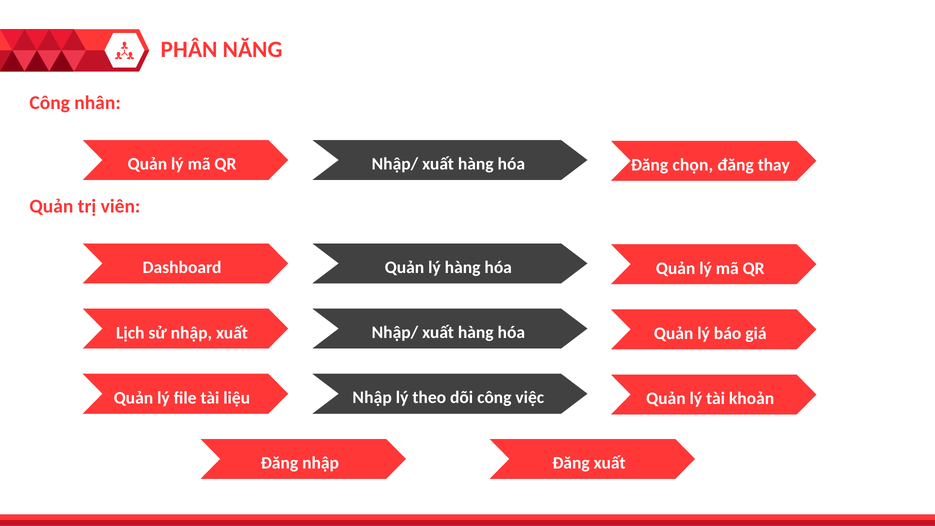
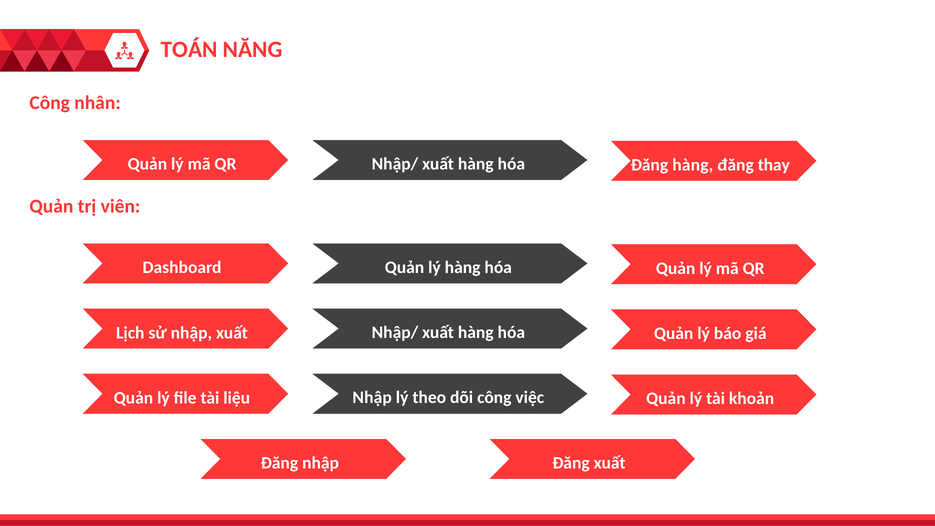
PHÂN: PHÂN -> TOÁN (189, 50)
Đăng chọn: chọn -> hàng (693, 165)
